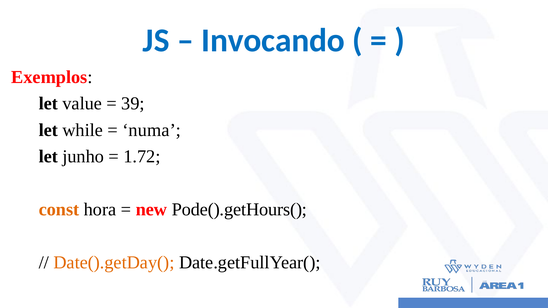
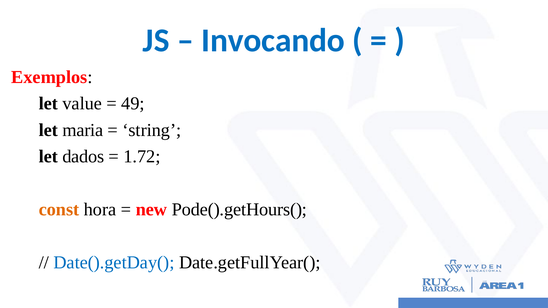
39: 39 -> 49 (133, 104)
while: while -> maria (83, 130)
numa: numa -> string (152, 130)
junho: junho -> dados (83, 157)
Date().getDay( colour: orange -> blue (114, 263)
